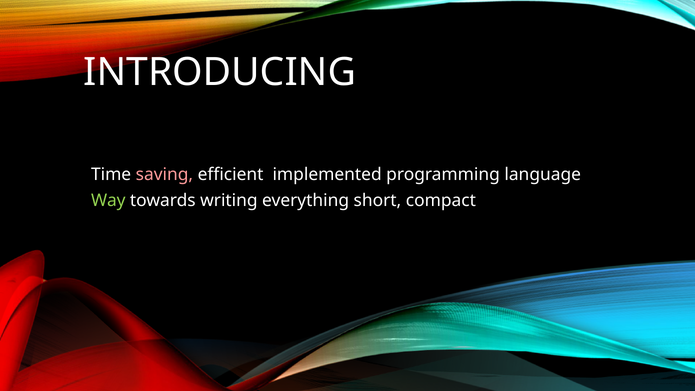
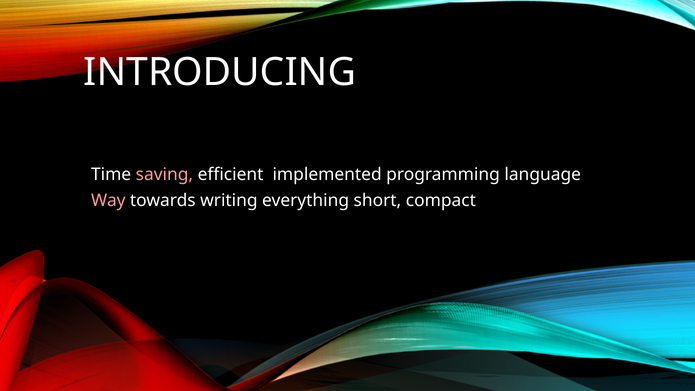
Way colour: light green -> pink (108, 201)
